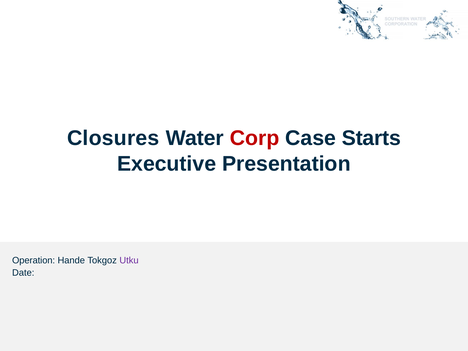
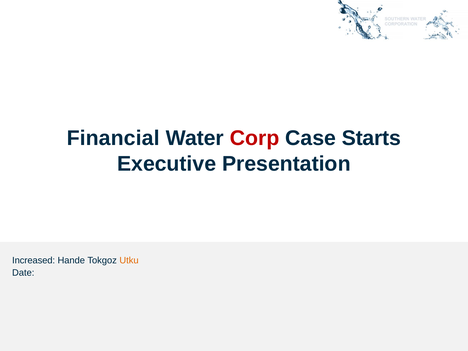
Closures: Closures -> Financial (113, 138)
Operation: Operation -> Increased (34, 260)
Utku colour: purple -> orange (129, 260)
